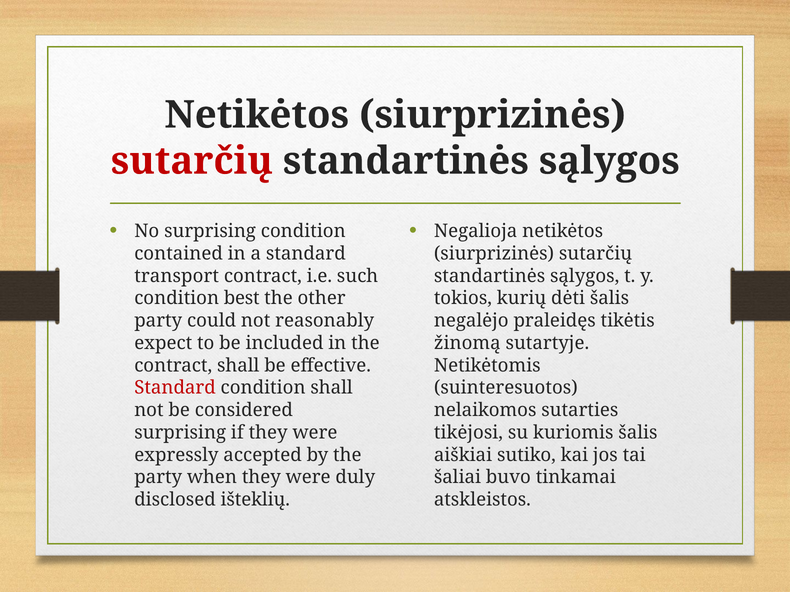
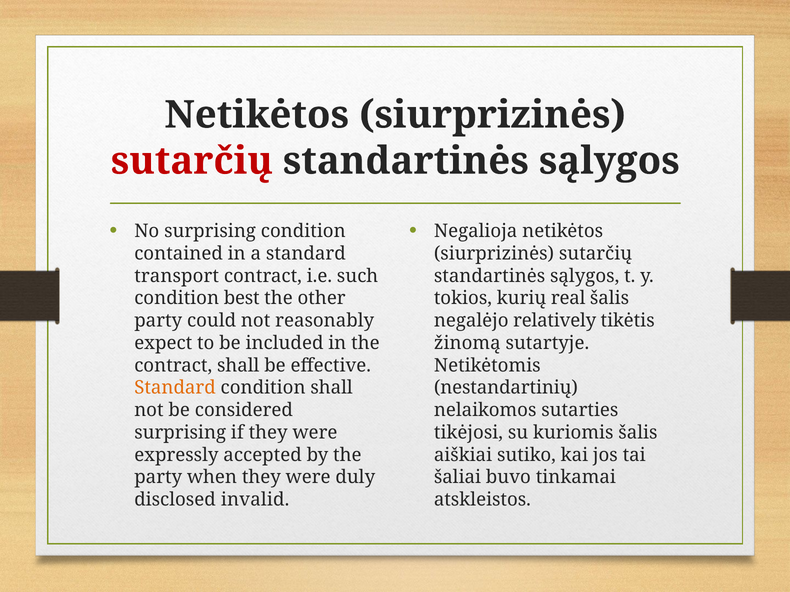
dėti: dėti -> real (568, 299)
praleidęs: praleidęs -> relatively (555, 321)
Standard colour: red -> orange (175, 388)
suinteresuotos: suinteresuotos -> nestandartinių (506, 388)
išteklių: išteklių -> invalid (255, 500)
